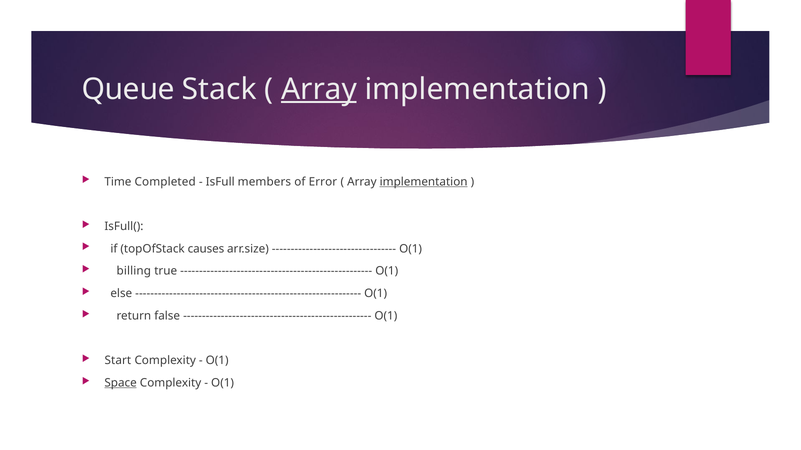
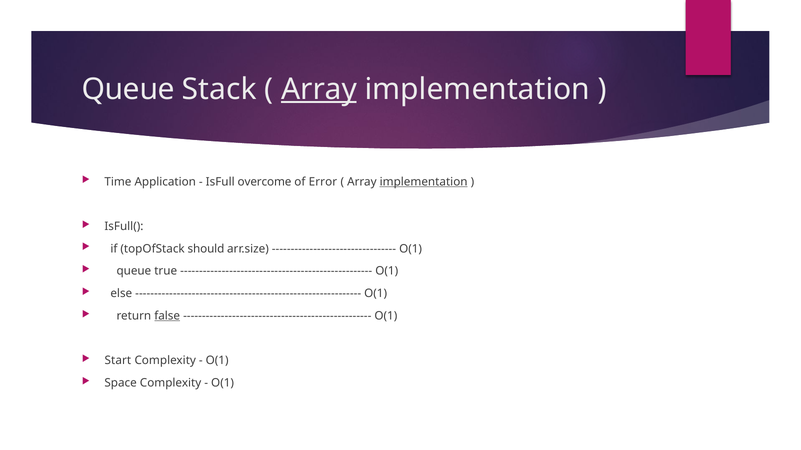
Completed: Completed -> Application (165, 182)
members: members -> overcome (265, 182)
causes: causes -> should (206, 249)
billing: billing -> queue (134, 271)
false underline: none -> present (167, 316)
Space underline: present -> none (121, 383)
